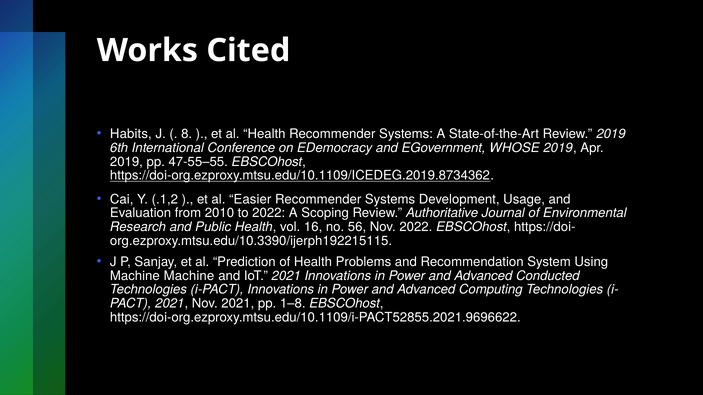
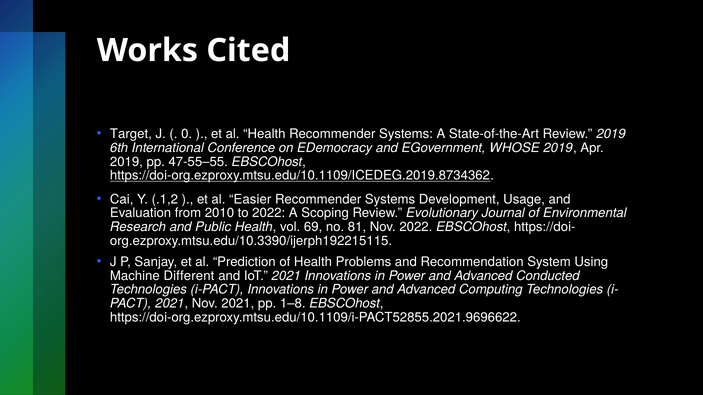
Habits: Habits -> Target (131, 134)
8: 8 -> 0 (187, 134)
Authoritative: Authoritative -> Evolutionary (442, 213)
16: 16 -> 69 (313, 227)
56: 56 -> 81 (357, 227)
Machine Machine: Machine -> Different (189, 276)
